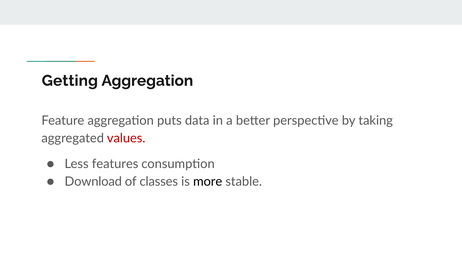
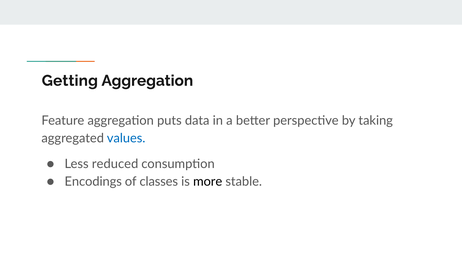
values colour: red -> blue (126, 138)
features: features -> reduced (115, 164)
Download: Download -> Encodings (93, 182)
